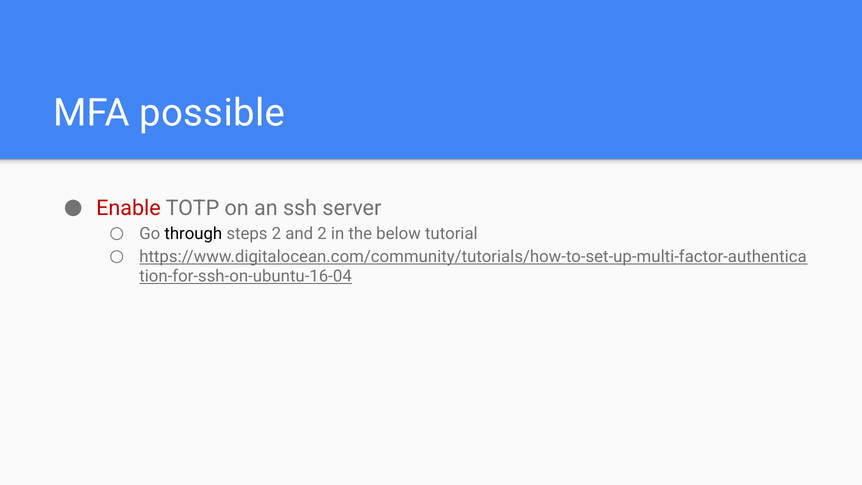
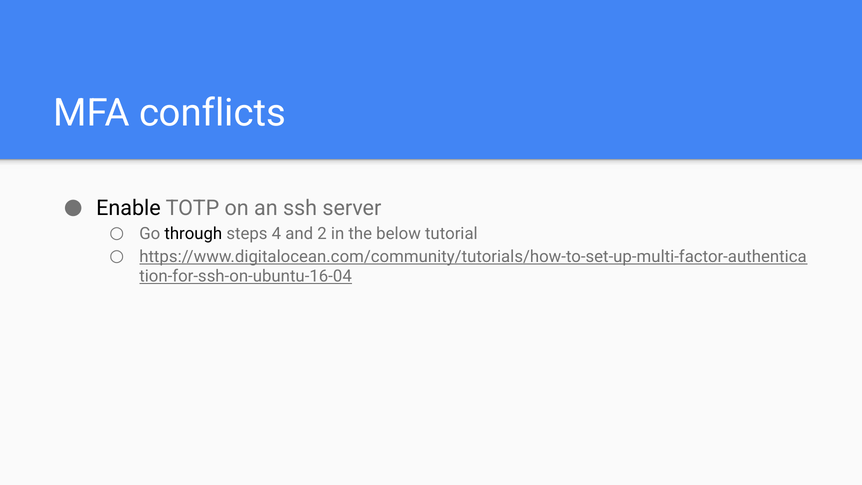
possible: possible -> conflicts (212, 113)
Enable colour: red -> black (128, 208)
steps 2: 2 -> 4 (276, 233)
